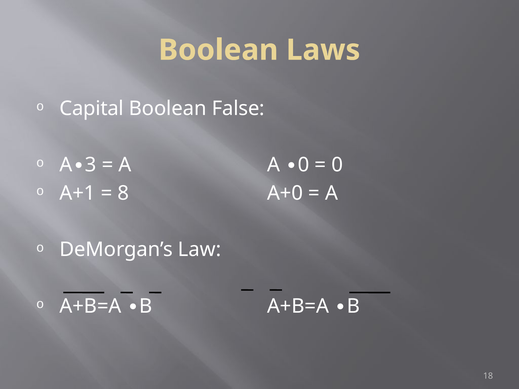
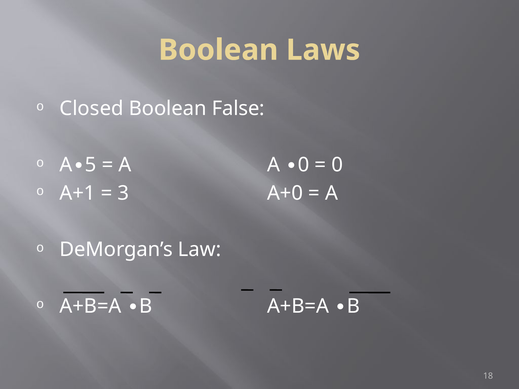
Capital: Capital -> Closed (92, 108)
3: 3 -> 5 (91, 165)
8: 8 -> 3 (123, 193)
